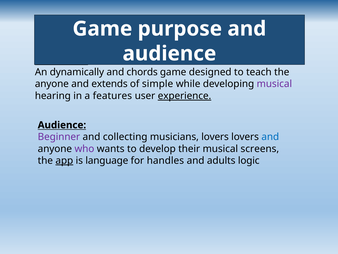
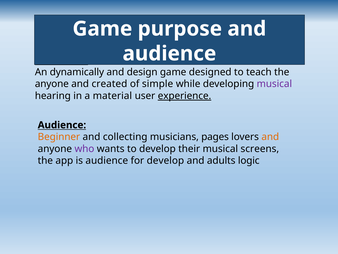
chords: chords -> design (142, 72)
extends: extends -> created (109, 84)
features: features -> material (112, 96)
Beginner colour: purple -> orange (59, 137)
musicians lovers: lovers -> pages (215, 137)
and colour: blue -> orange (270, 137)
app underline: present -> none (64, 160)
is language: language -> audience (107, 160)
for handles: handles -> develop (165, 160)
